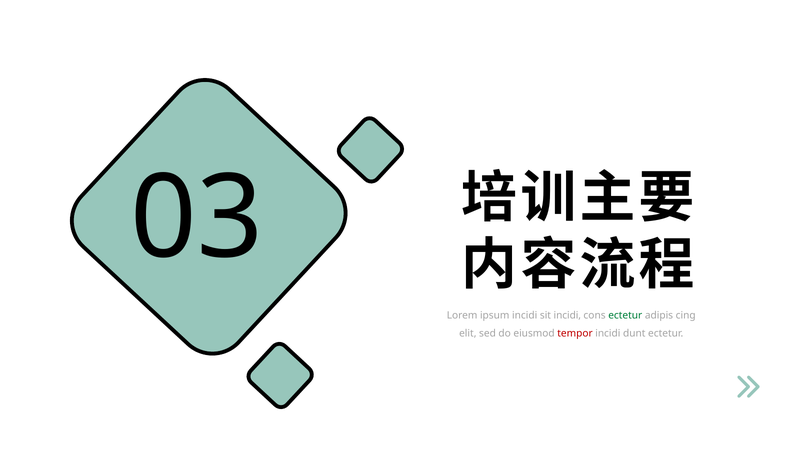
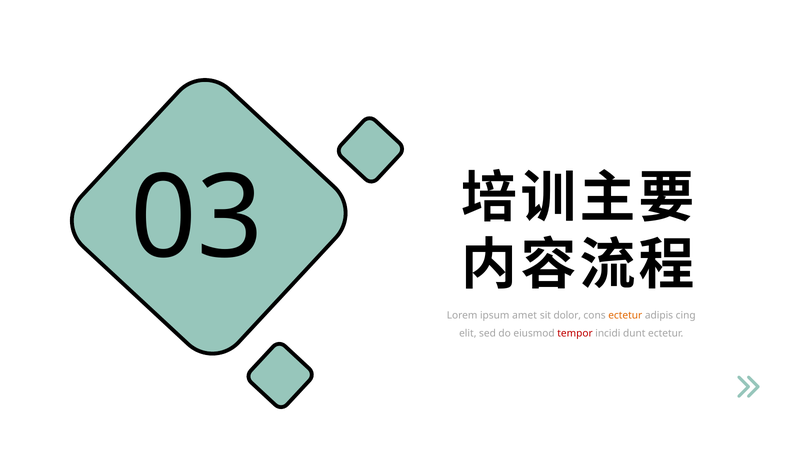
ipsum incidi: incidi -> amet (525, 315)
sit incidi: incidi -> dolor (567, 315)
ectetur colour: green -> orange (625, 315)
